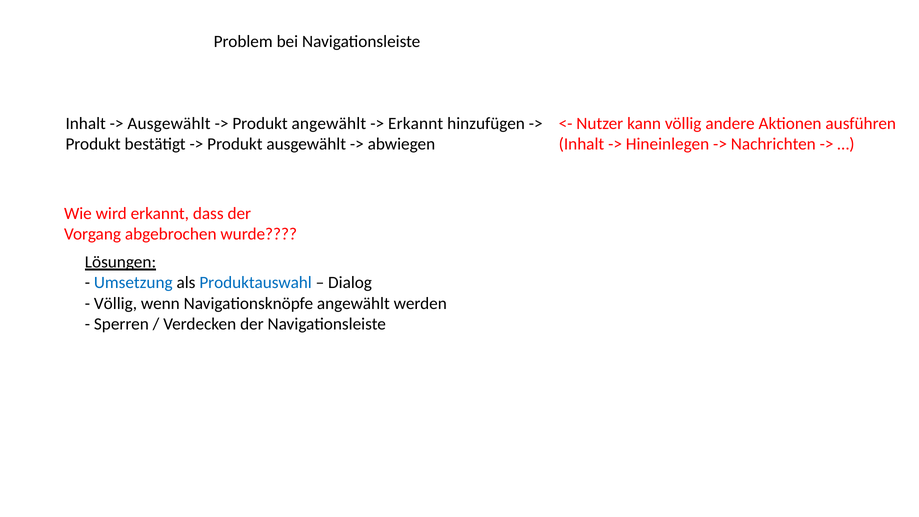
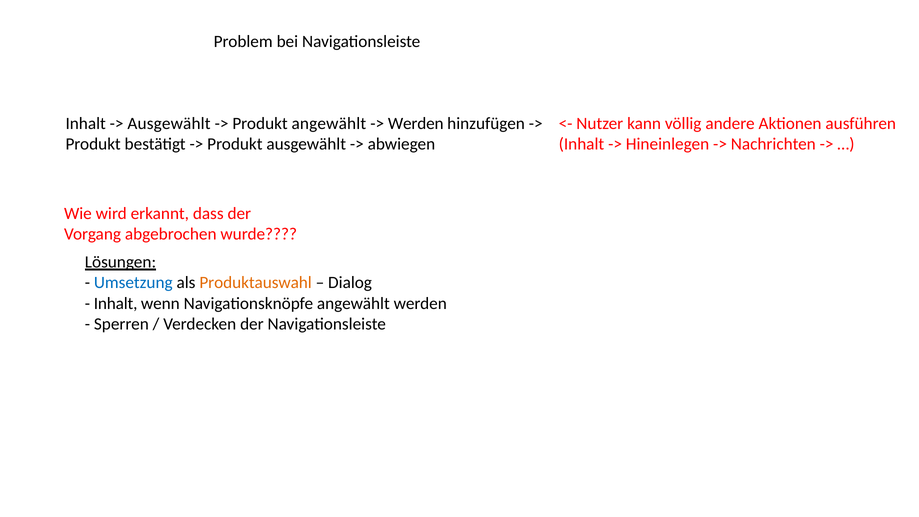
Erkannt: Erkannt -> Werden (416, 123)
Produktauswahl colour: blue -> orange (256, 283)
Völlig: Völlig -> Inhalt (116, 303)
